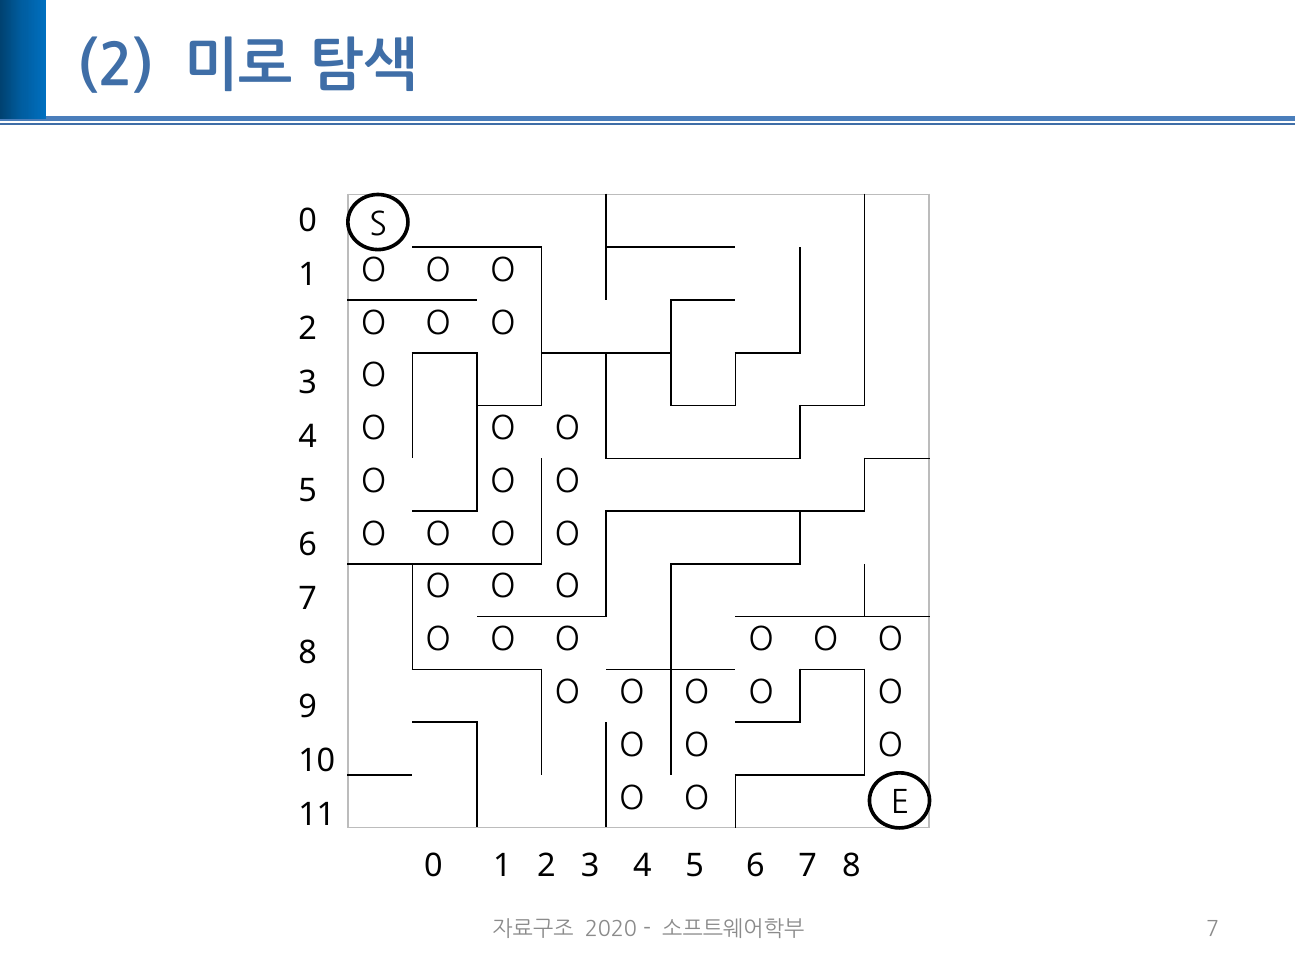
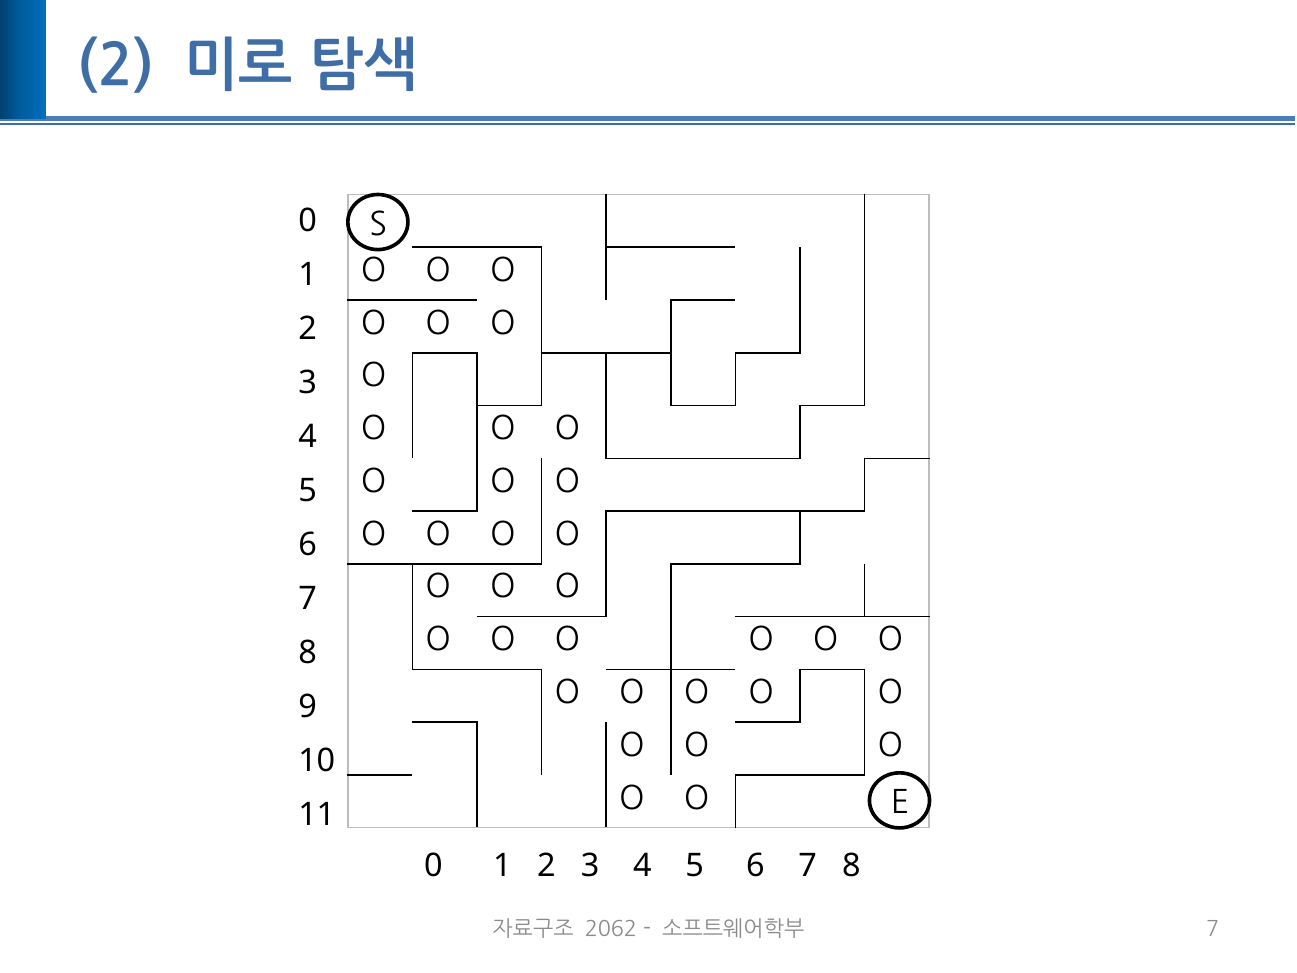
2020: 2020 -> 2062 (611, 929)
